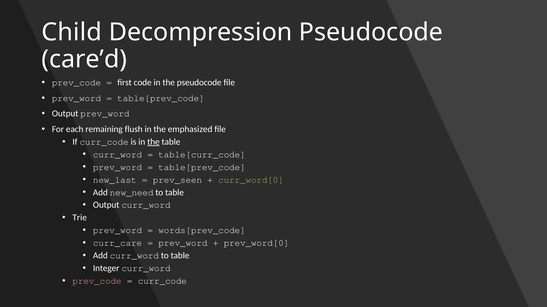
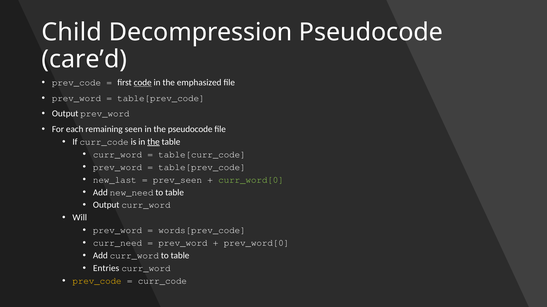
code underline: none -> present (143, 83)
the pseudocode: pseudocode -> emphasized (199, 83)
flush: flush -> seen (134, 129)
the emphasized: emphasized -> pseudocode (190, 129)
Trie: Trie -> Will (80, 218)
curr_care: curr_care -> curr_need (118, 243)
Integer: Integer -> Entries (106, 269)
prev_code colour: pink -> yellow (97, 282)
